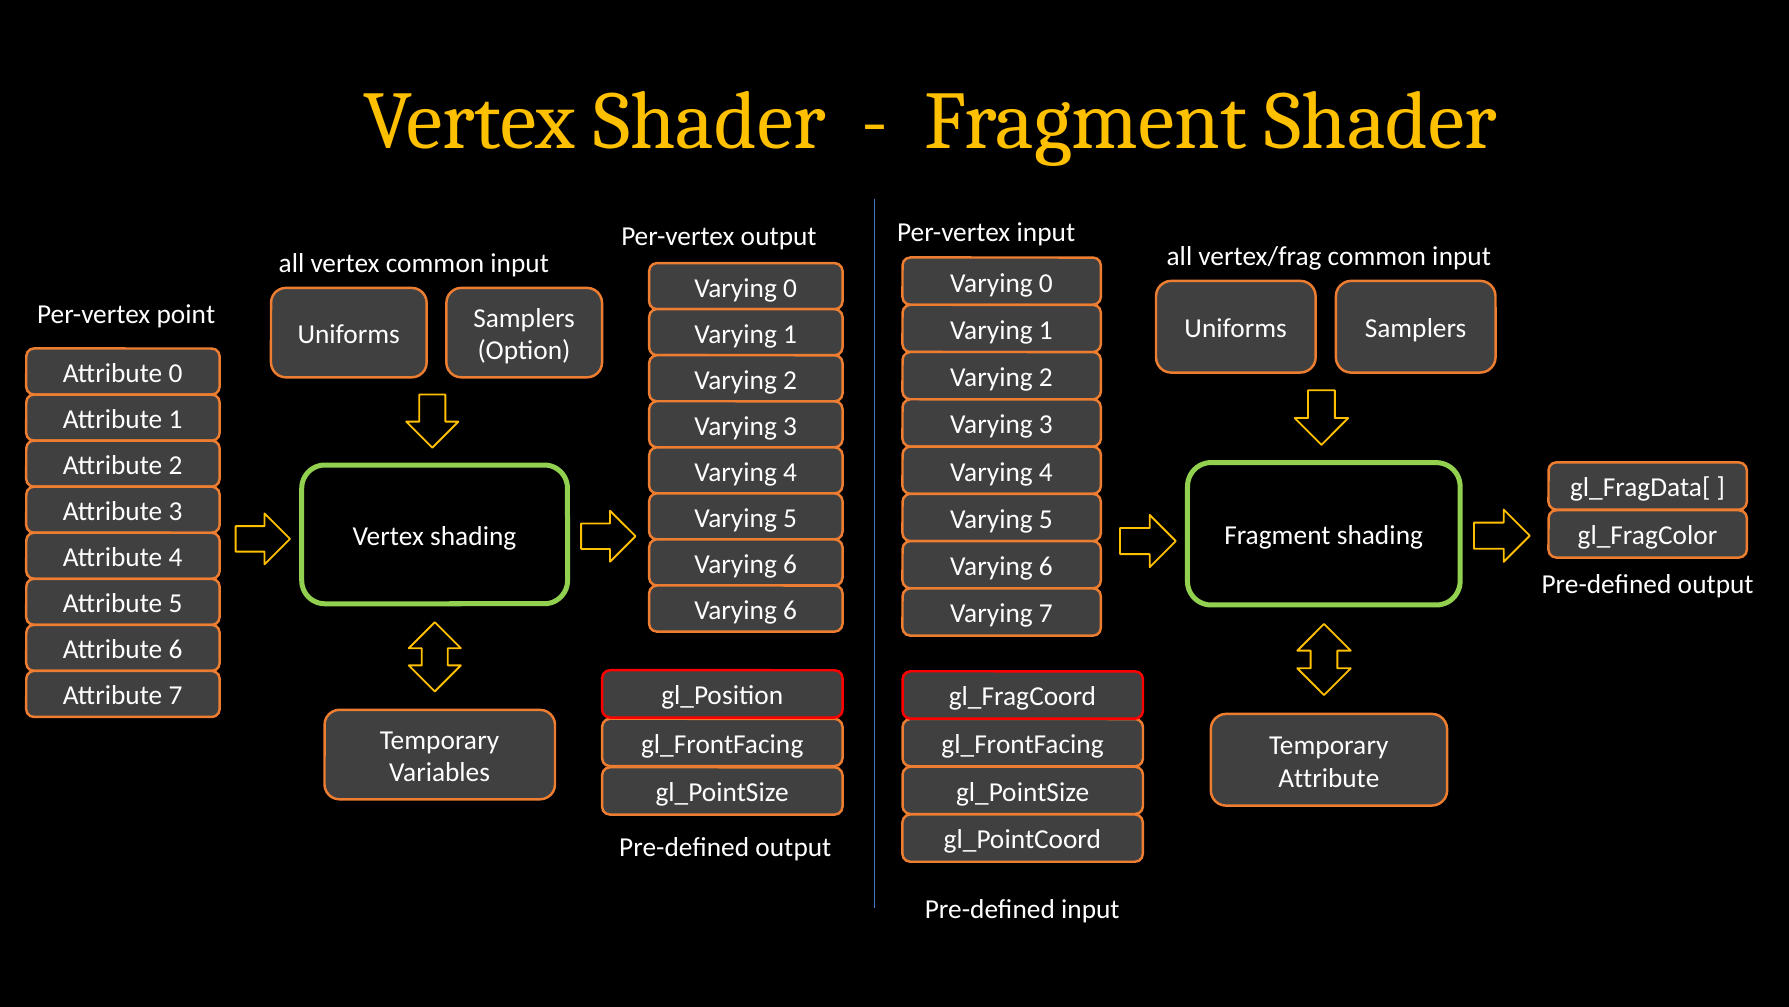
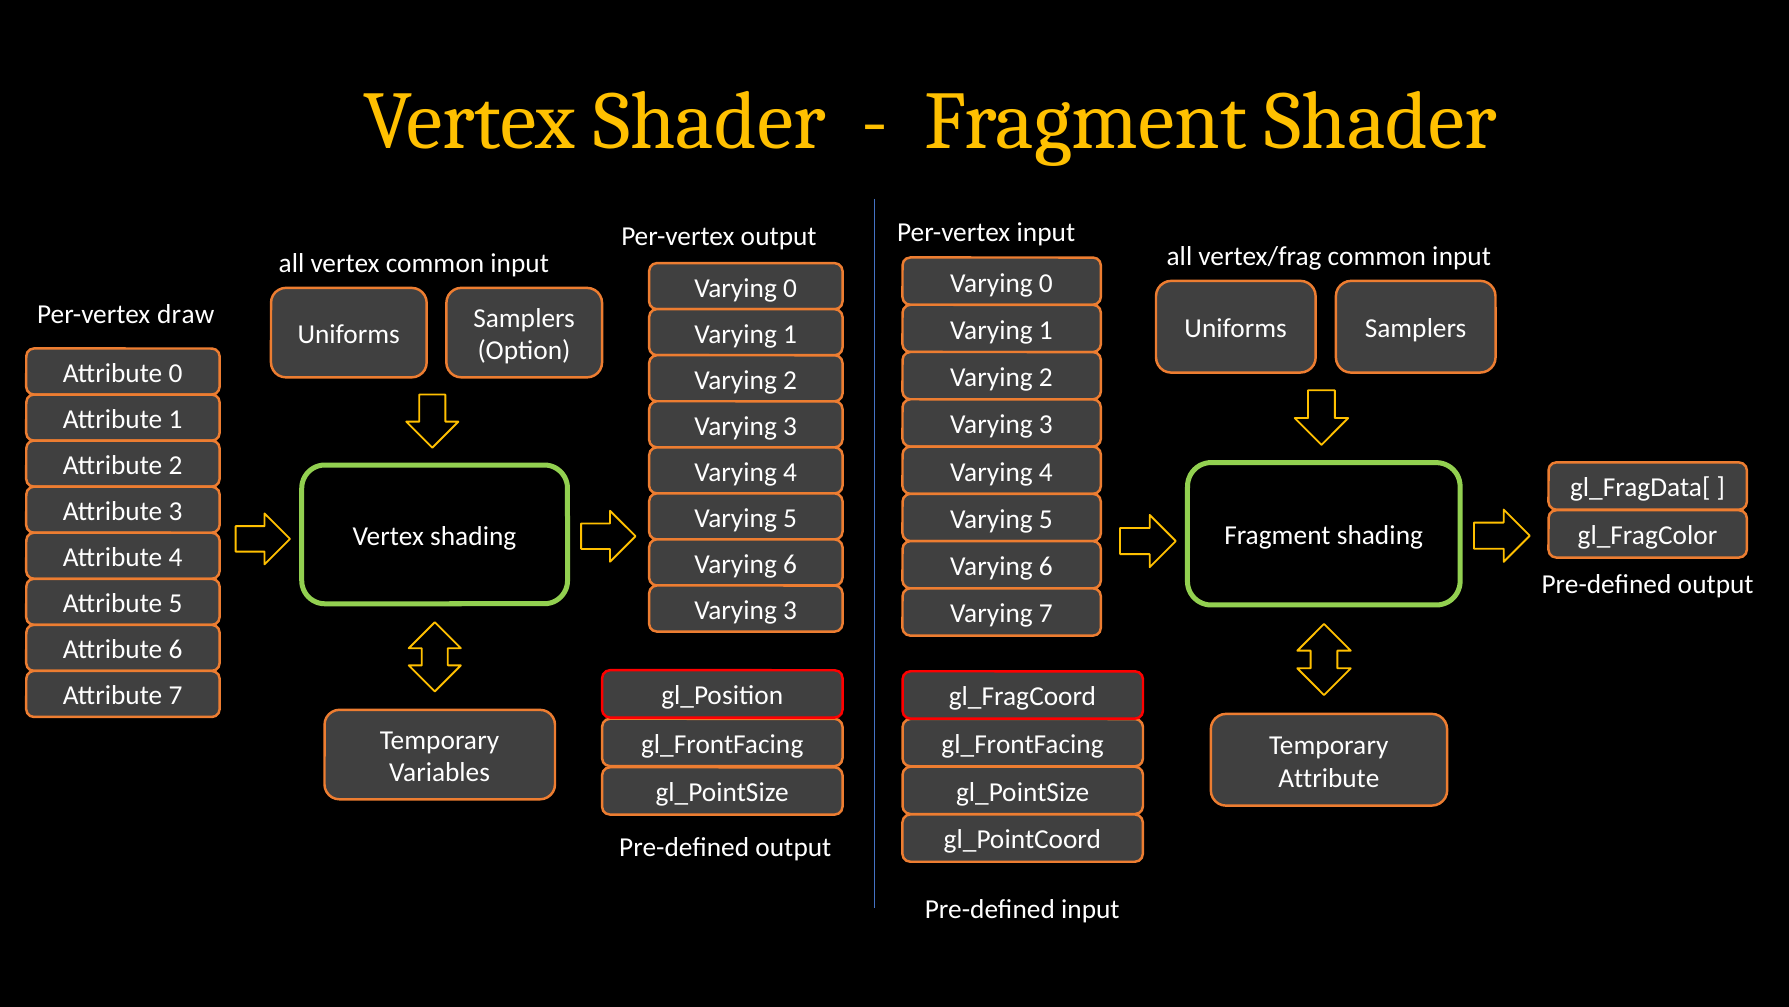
point: point -> draw (186, 314)
6: 6 -> 3 (790, 610)
